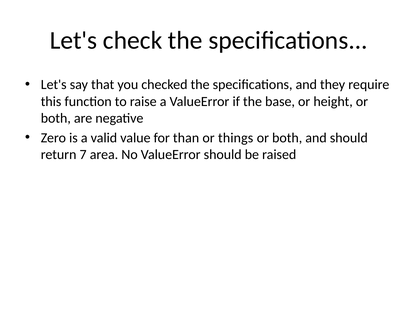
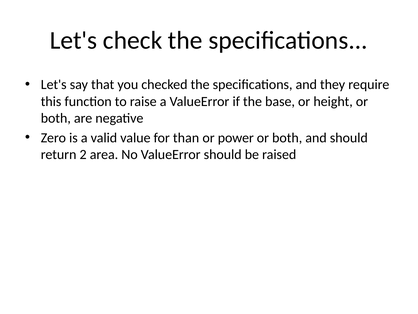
things: things -> power (236, 138)
7: 7 -> 2 (83, 154)
